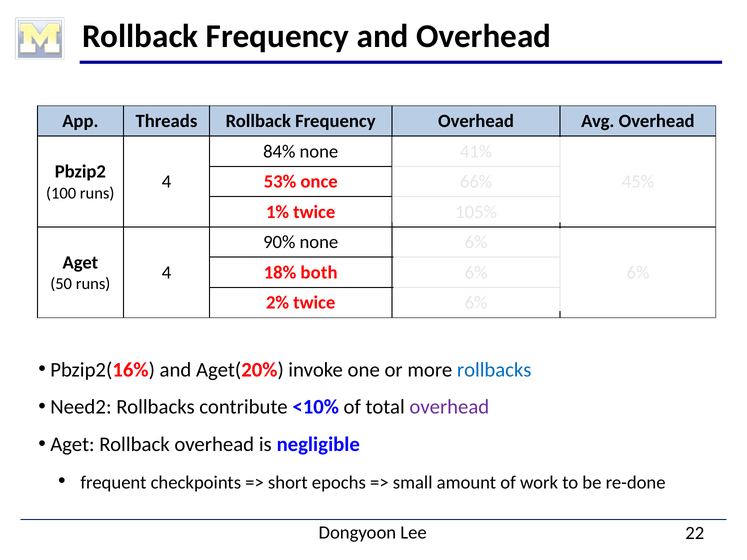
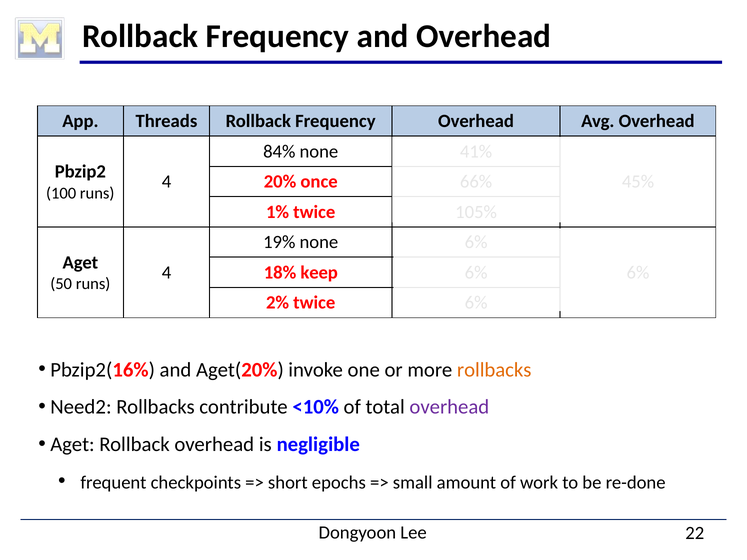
53%: 53% -> 20% (280, 182)
90%: 90% -> 19% (279, 242)
both: both -> keep (319, 273)
rollbacks colour: blue -> orange (494, 370)
